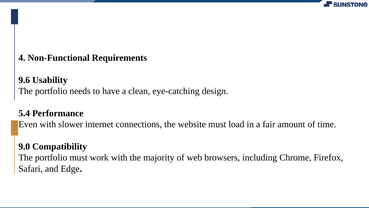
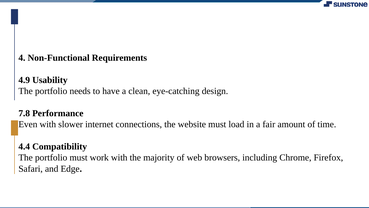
9.6: 9.6 -> 4.9 (24, 80)
5.4: 5.4 -> 7.8 (24, 113)
9.0: 9.0 -> 4.4 (24, 146)
